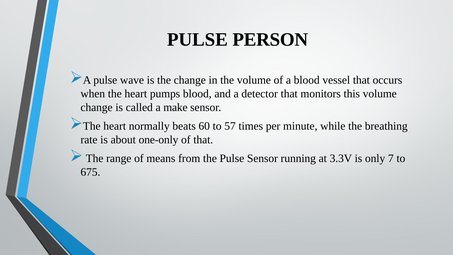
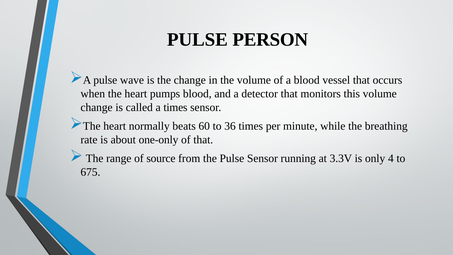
a make: make -> times (175, 107)
57: 57 -> 36 (230, 126)
means: means -> source (161, 158)
7: 7 -> 4 (391, 158)
